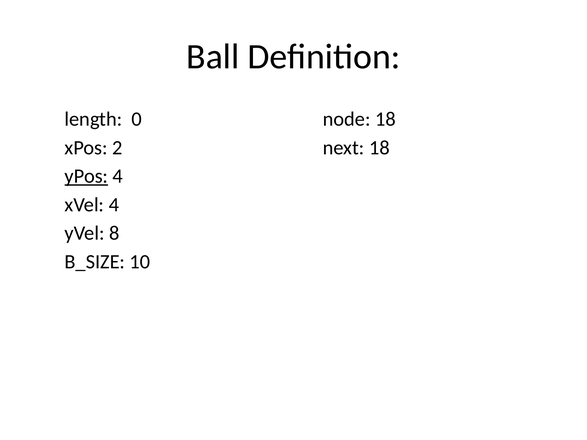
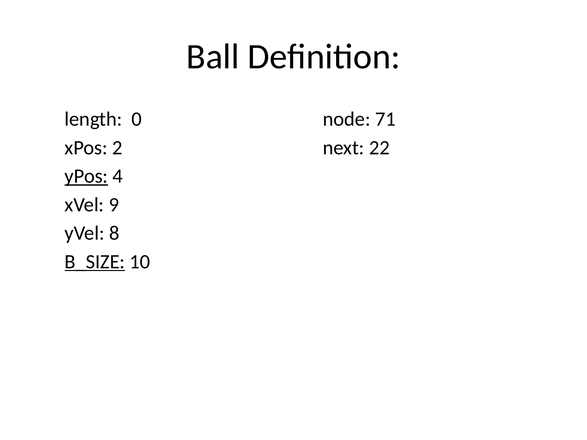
node 18: 18 -> 71 (385, 119)
next 18: 18 -> 22 (379, 148)
xVel 4: 4 -> 9 (114, 205)
B_SIZE underline: none -> present (95, 262)
